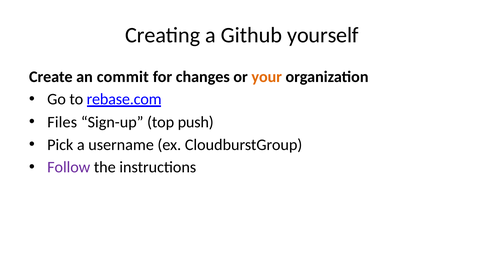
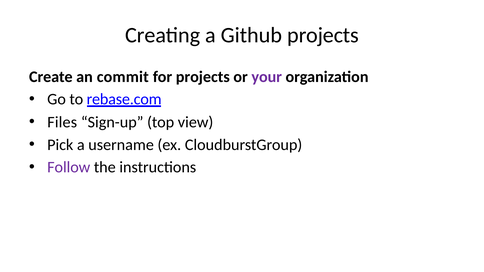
Github yourself: yourself -> projects (323, 35)
for changes: changes -> projects (203, 77)
your colour: orange -> purple (267, 77)
push: push -> view (196, 122)
